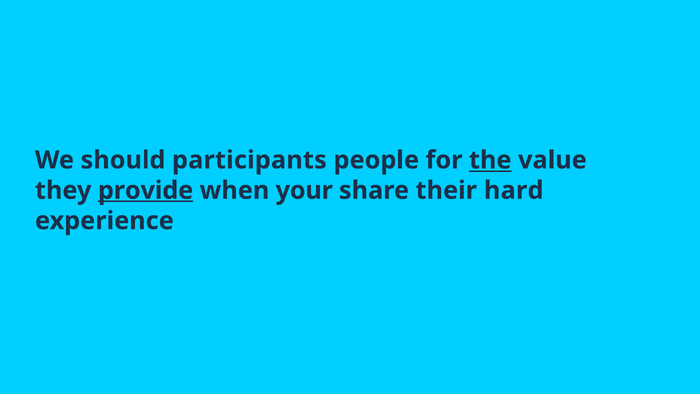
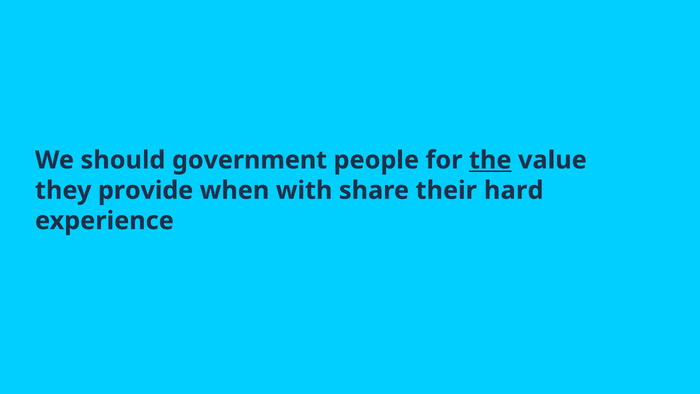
participants: participants -> government (250, 160)
provide underline: present -> none (146, 190)
your: your -> with (304, 190)
